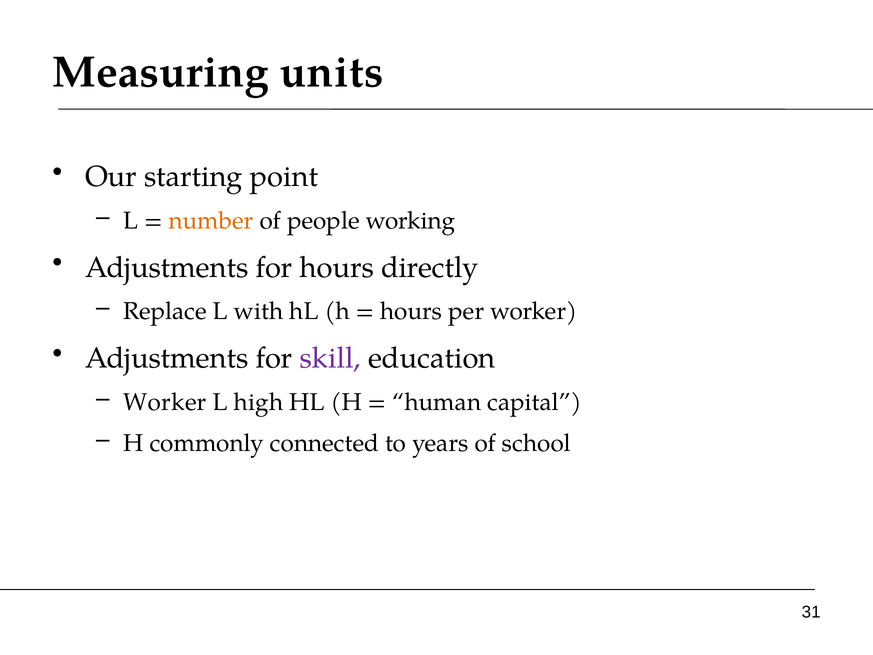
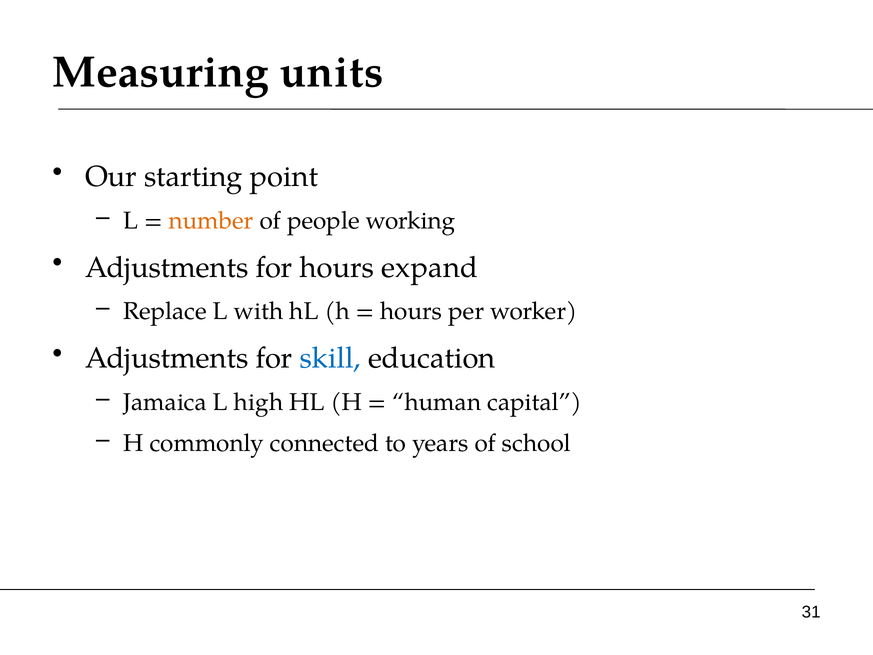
directly: directly -> expand (430, 267)
skill colour: purple -> blue (330, 358)
Worker: Worker -> Jamaica (165, 402)
